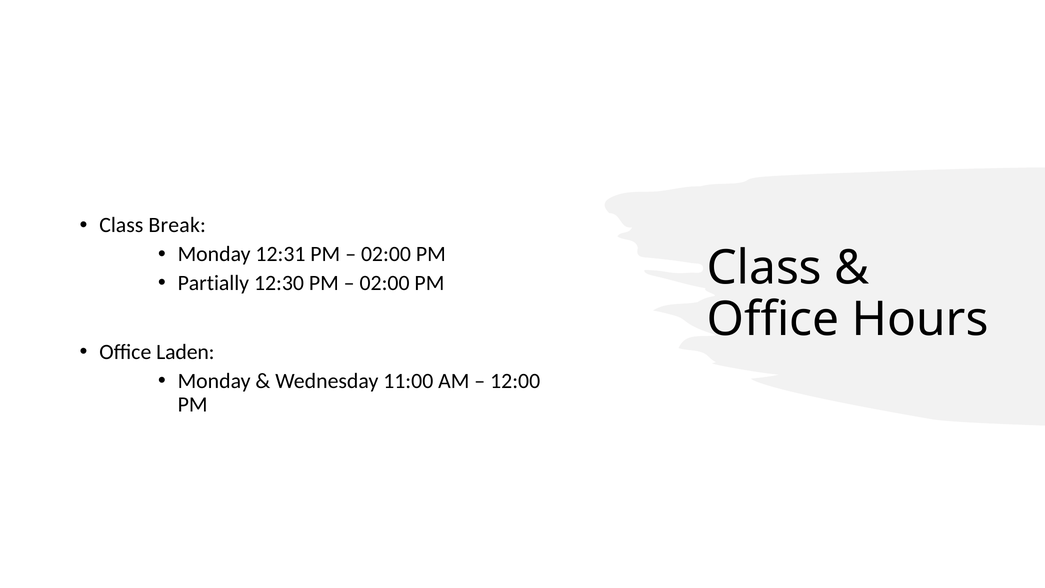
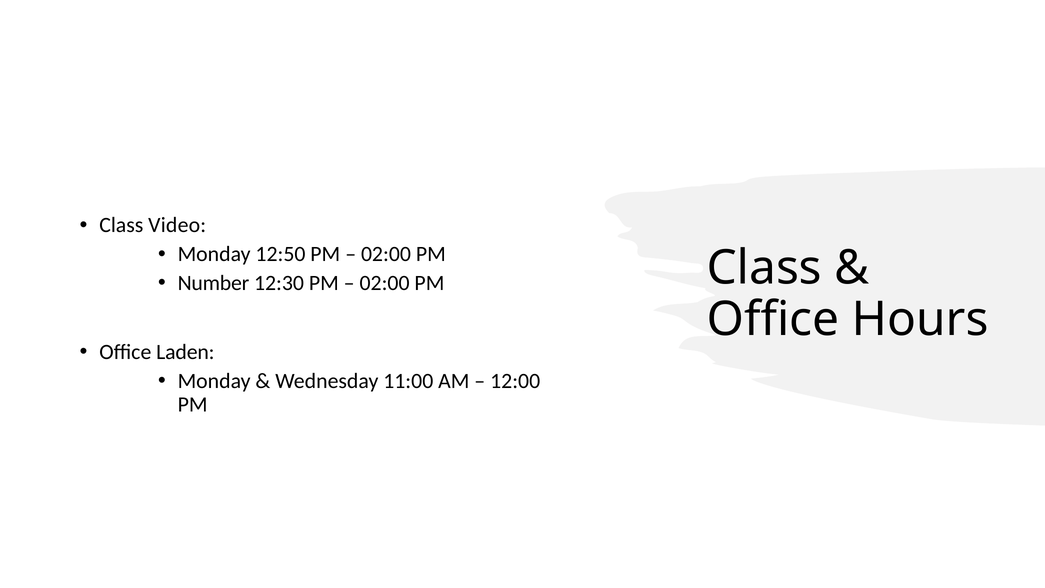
Break: Break -> Video (177, 225)
12:31: 12:31 -> 12:50 (280, 254)
Partially: Partially -> Number (213, 283)
